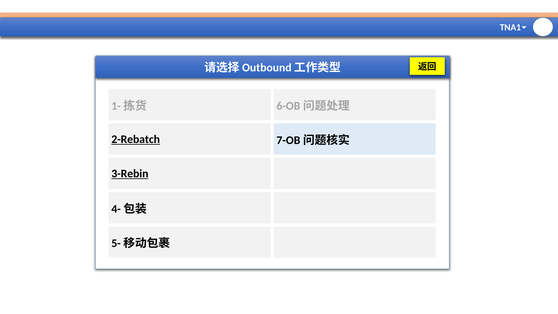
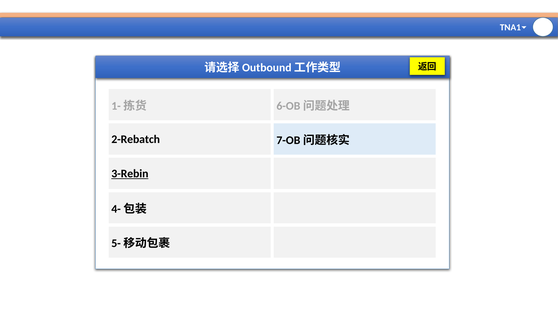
2-Rebatch underline: present -> none (136, 139)
